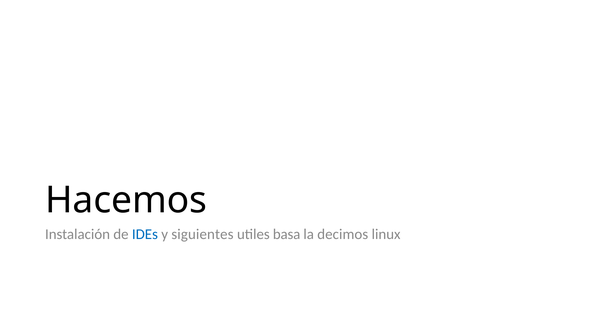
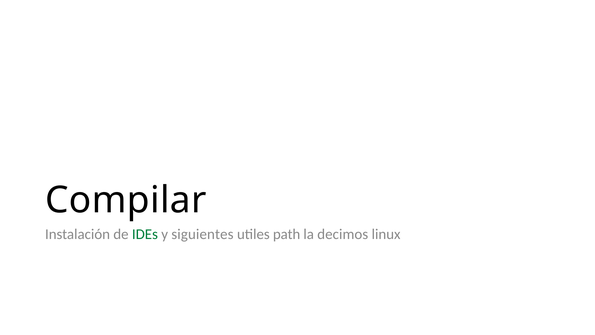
Hacemos: Hacemos -> Compilar (126, 200)
IDEs colour: blue -> green (145, 234)
basa: basa -> path (287, 234)
